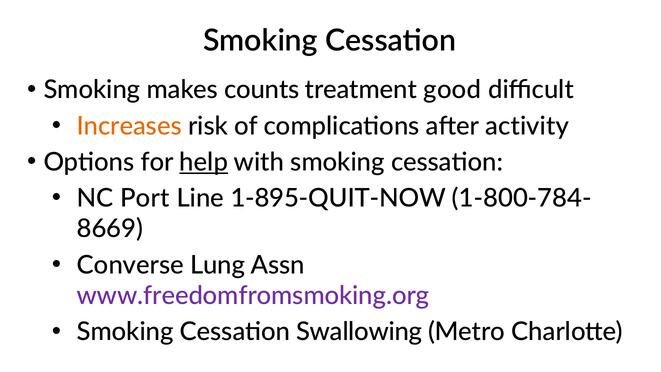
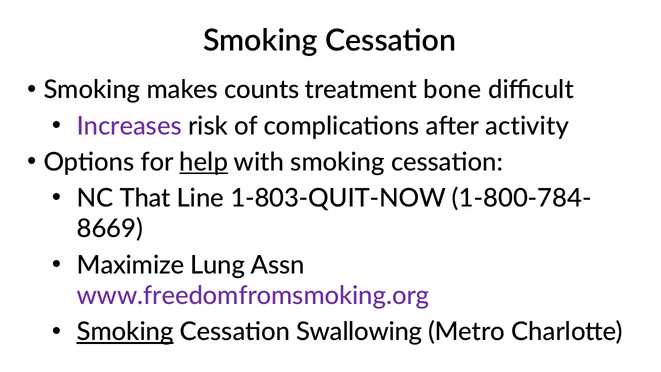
good: good -> bone (452, 90)
Increases colour: orange -> purple (129, 126)
Port: Port -> That (145, 198)
1-895-QUIT-NOW: 1-895-QUIT-NOW -> 1-803-QUIT-NOW (338, 198)
Converse: Converse -> Maximize (130, 265)
Smoking underline: none -> present (125, 332)
